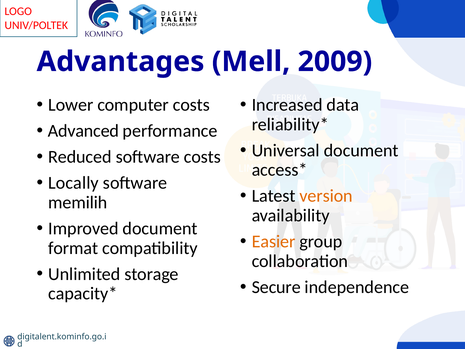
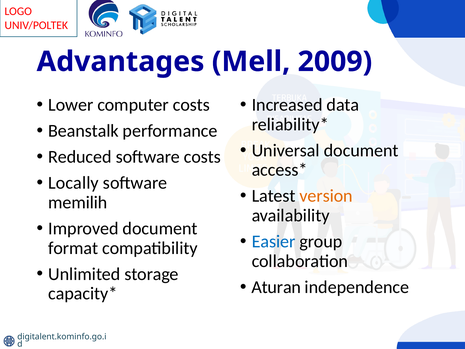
Advanced: Advanced -> Beanstalk (83, 131)
Easier colour: orange -> blue (274, 241)
Secure: Secure -> Aturan (276, 287)
